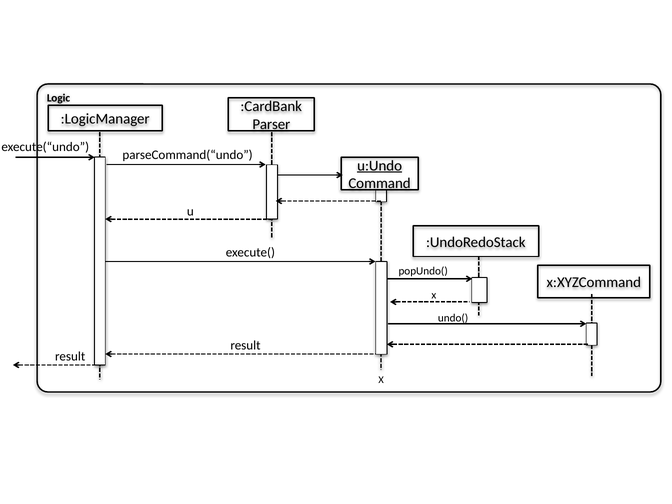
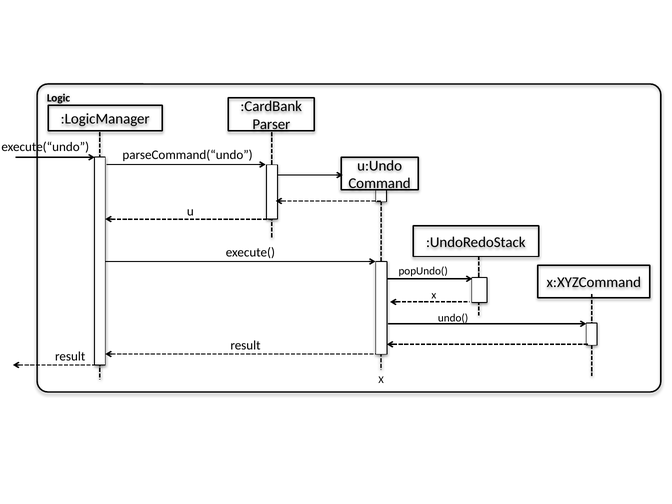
u:Undo underline: present -> none (380, 166)
